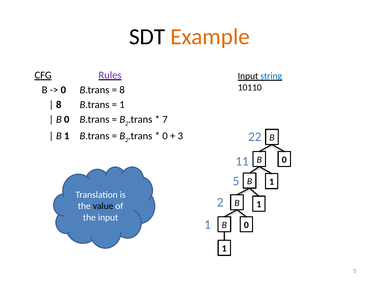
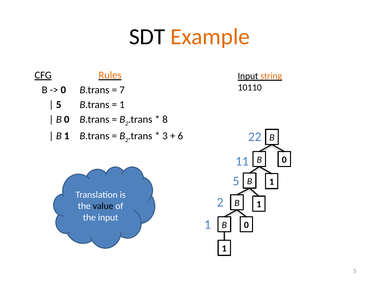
Rules colour: purple -> orange (110, 75)
string colour: blue -> orange (271, 76)
8: 8 -> 7 (122, 90)
8: 8 -> 5 (59, 105)
7: 7 -> 8 (165, 120)
0: 0 -> 3 (165, 136)
3: 3 -> 6 (180, 136)
